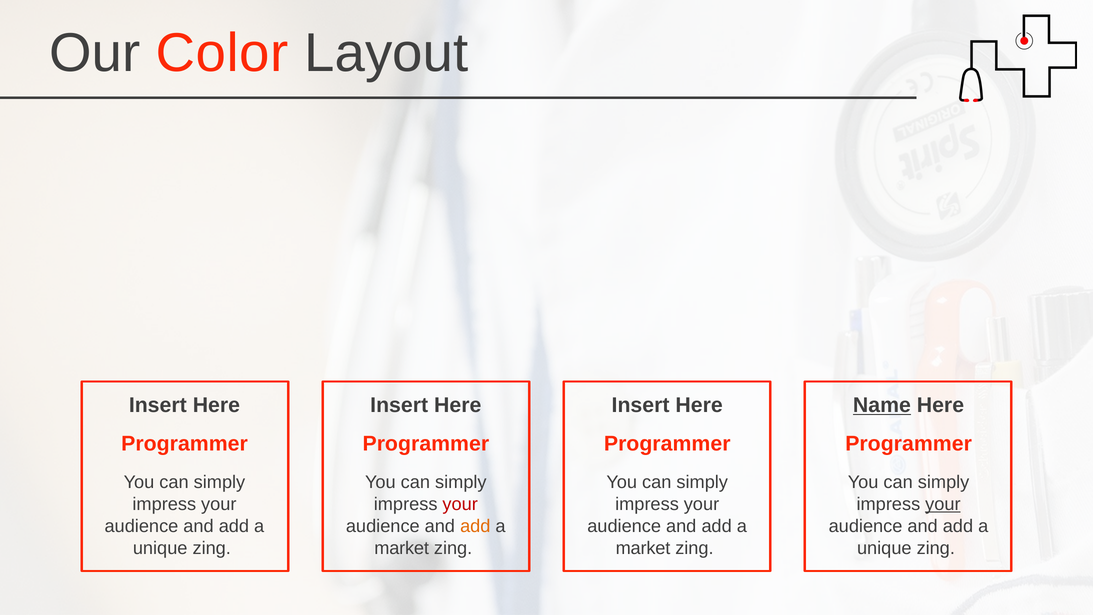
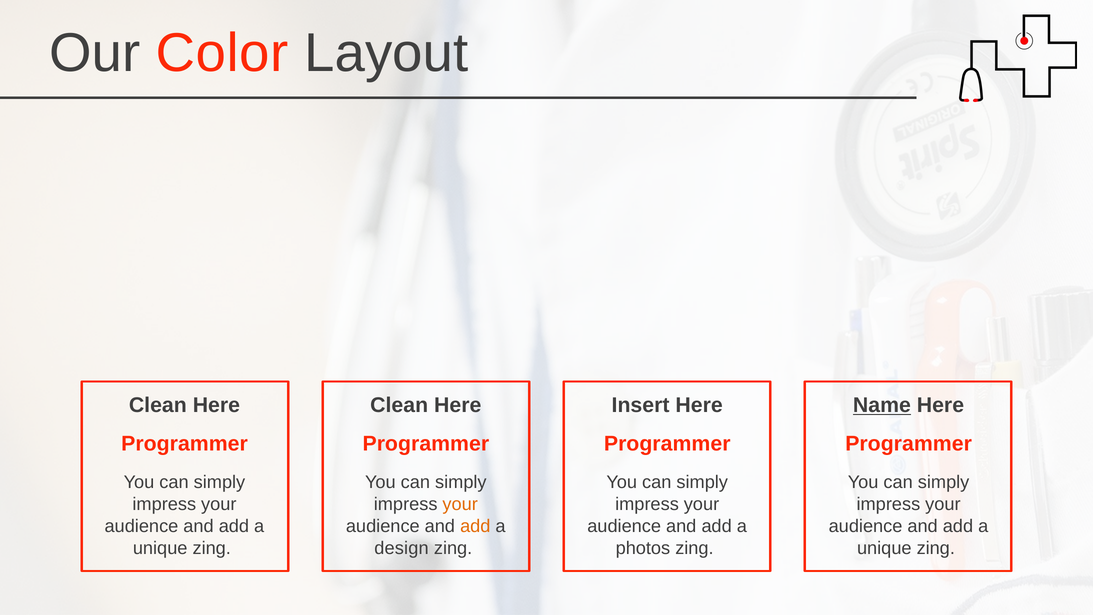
Insert: Insert -> Clean (158, 405)
Insert: Insert -> Clean (399, 405)
your colour: red -> orange (460, 504)
your underline: present -> none (943, 504)
market: market -> design (401, 548)
market: market -> photos (643, 548)
